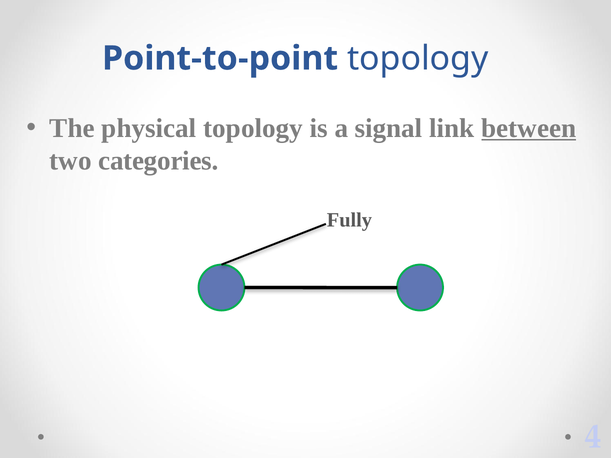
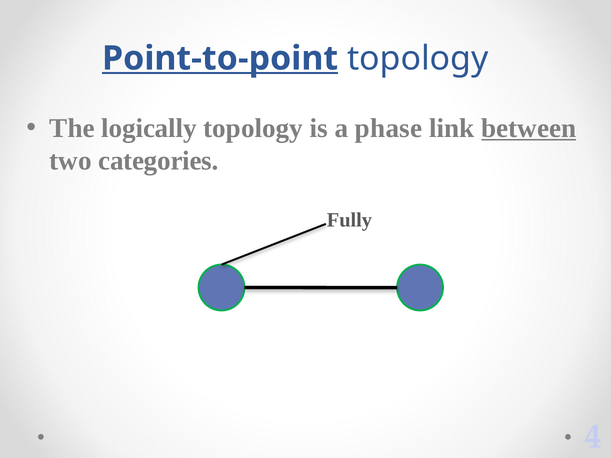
Point-to-point underline: none -> present (220, 58)
physical: physical -> logically (149, 128)
signal: signal -> phase (389, 128)
